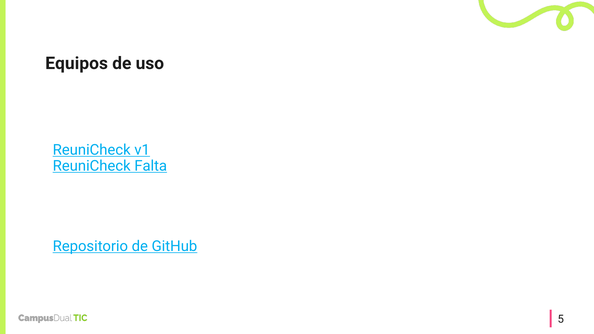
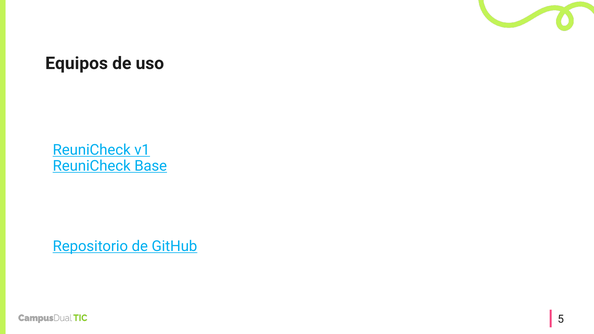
Falta: Falta -> Base (151, 166)
